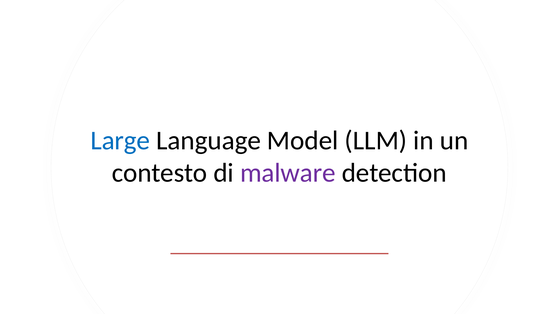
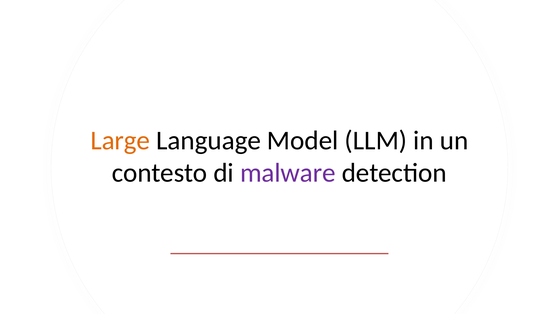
Large colour: blue -> orange (120, 141)
